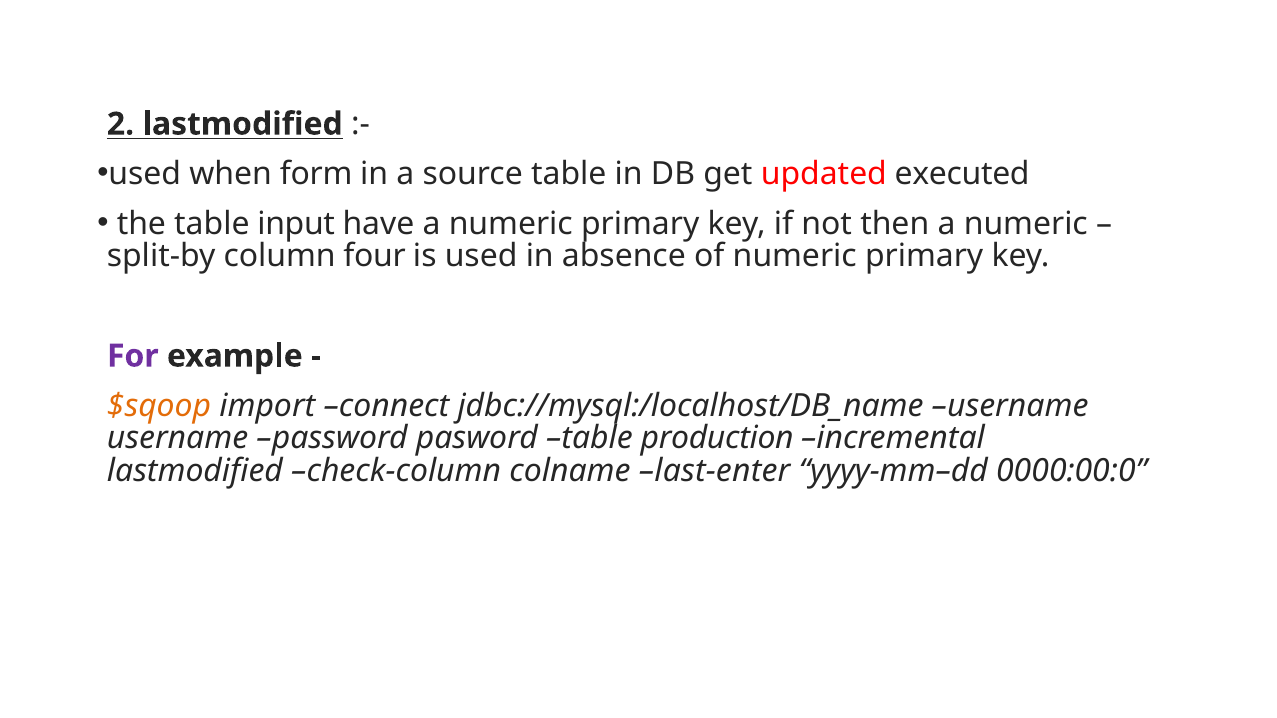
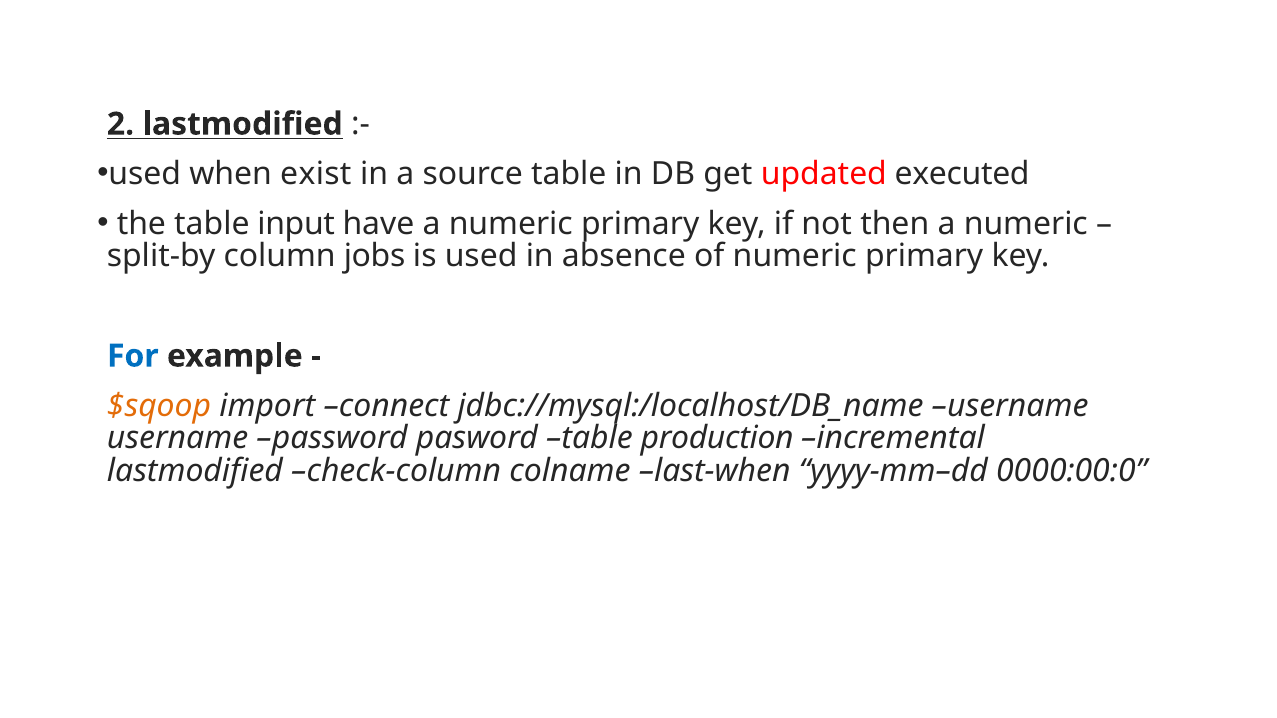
form: form -> exist (316, 174)
four: four -> jobs (375, 256)
For colour: purple -> blue (133, 356)
last-enter: last-enter -> last-when (715, 471)
